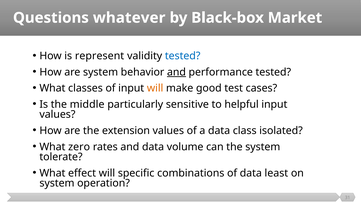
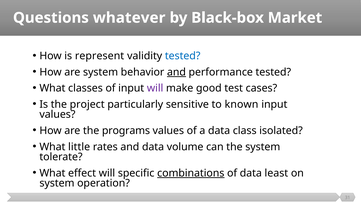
will colour: orange -> purple (155, 88)
middle: middle -> project (87, 104)
helpful: helpful -> known (242, 104)
extension: extension -> programs (126, 131)
zero: zero -> little (79, 147)
combinations underline: none -> present (191, 173)
